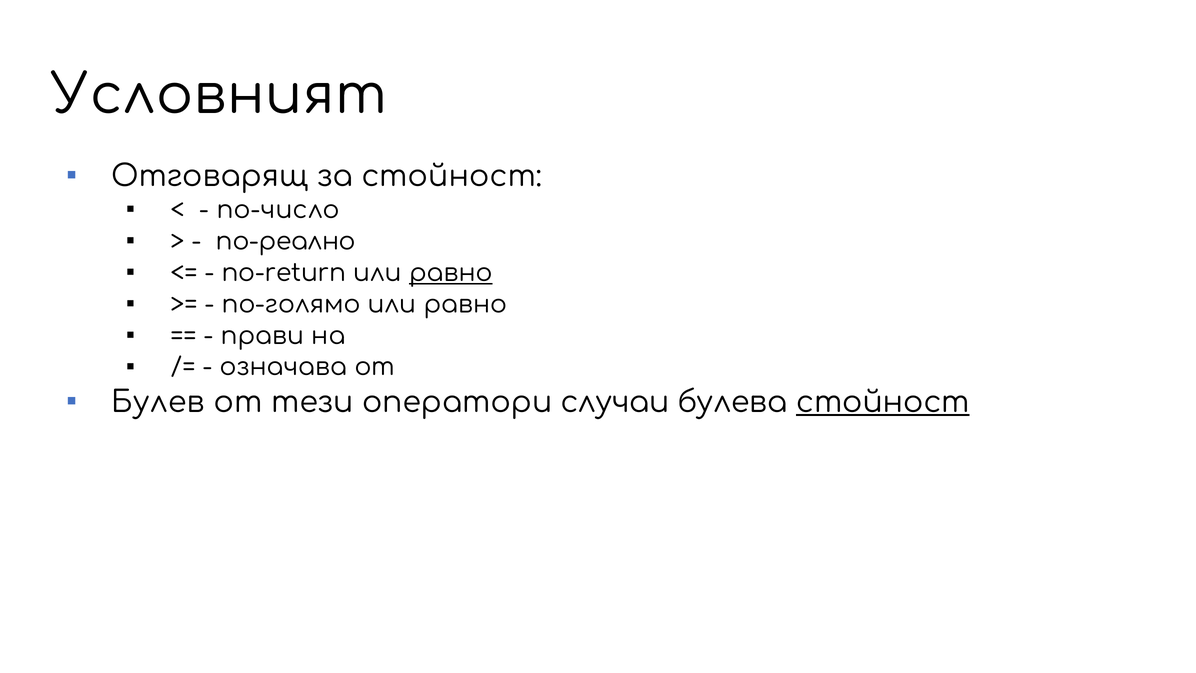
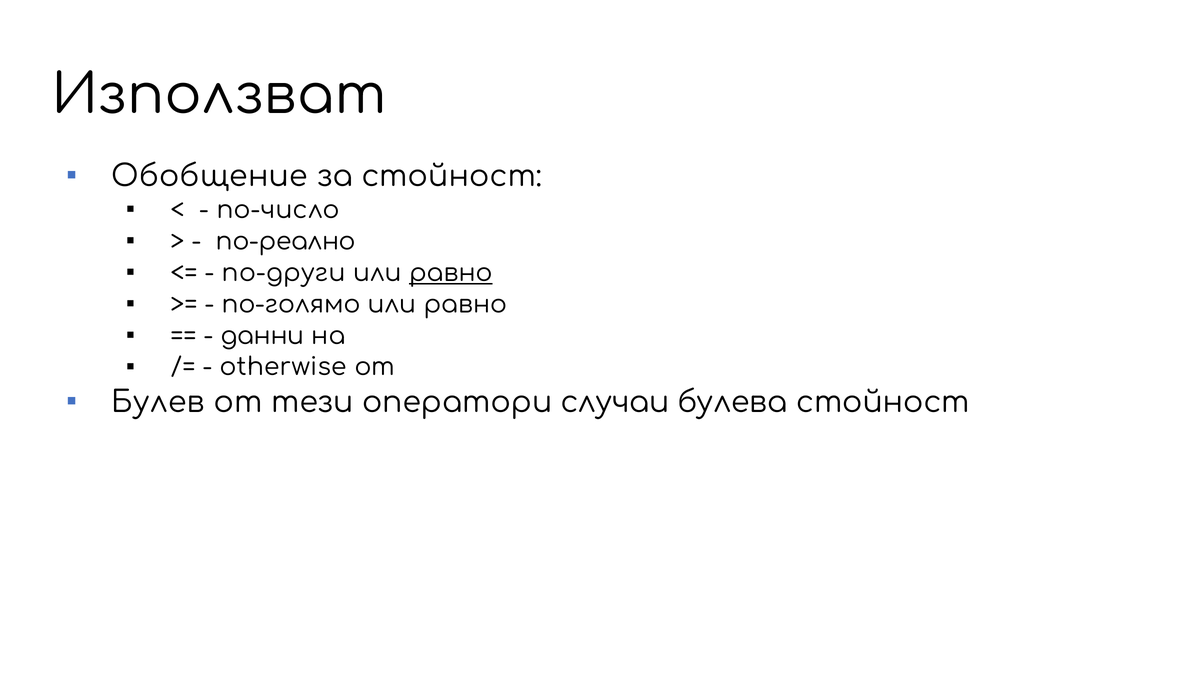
Условният: Условният -> Използват (219, 95)
Отговарящ: Отговарящ -> Обобщение (210, 176)
по-return: по-return -> по-други (284, 273)
прави: прави -> данни (262, 336)
означава: означава -> otherwise (283, 367)
стойност underline: present -> none (883, 402)
